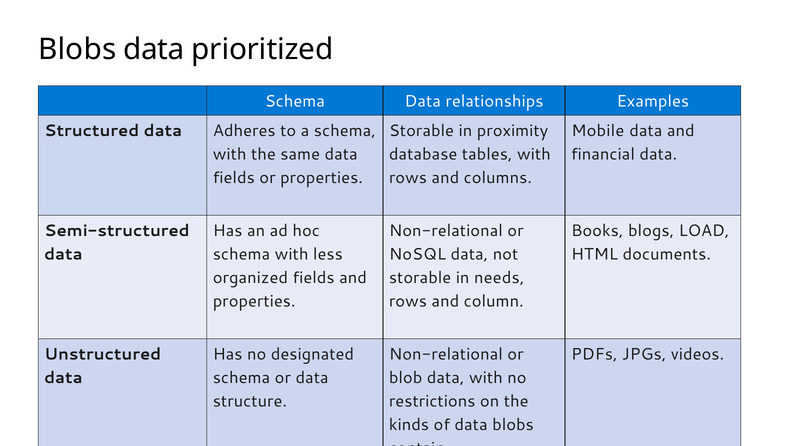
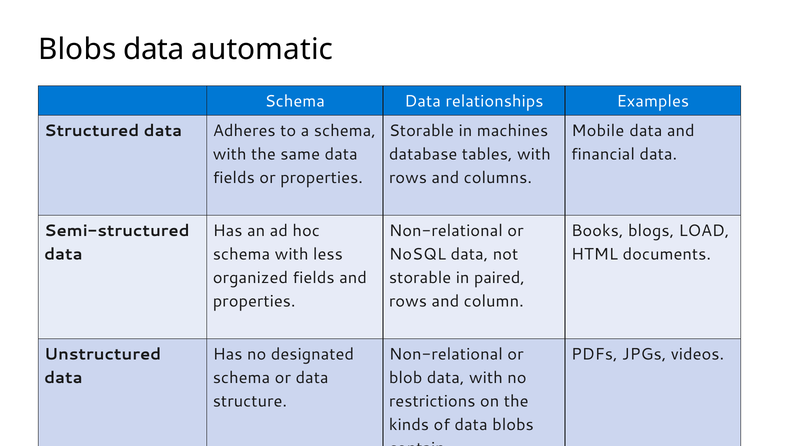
prioritized: prioritized -> automatic (262, 50)
proximity: proximity -> machines (513, 131)
needs: needs -> paired (499, 278)
